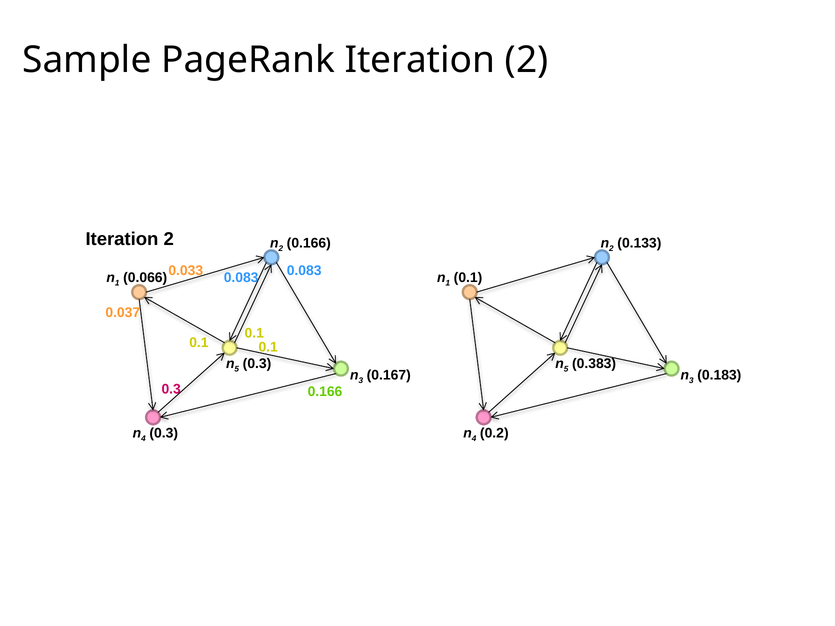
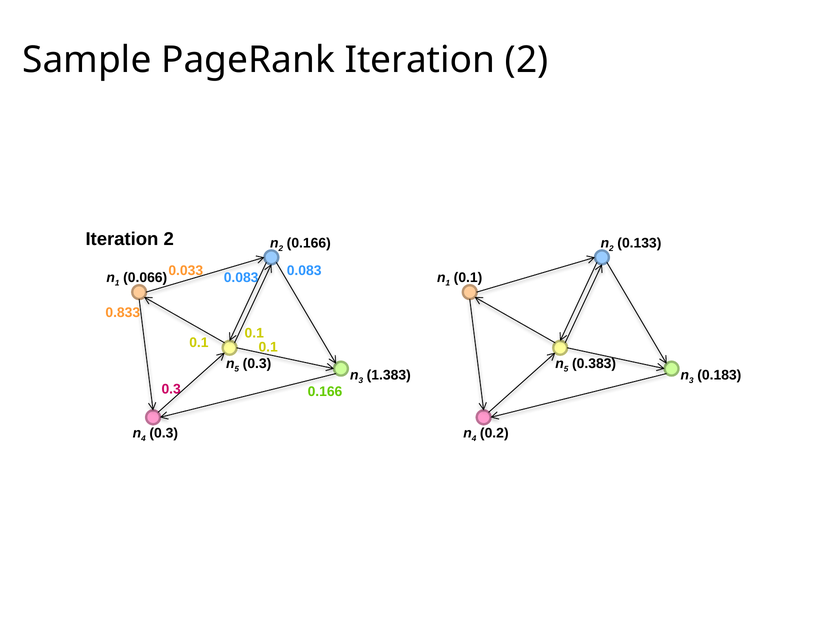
0.037: 0.037 -> 0.833 (123, 313)
0.167: 0.167 -> 1.383 (389, 375)
